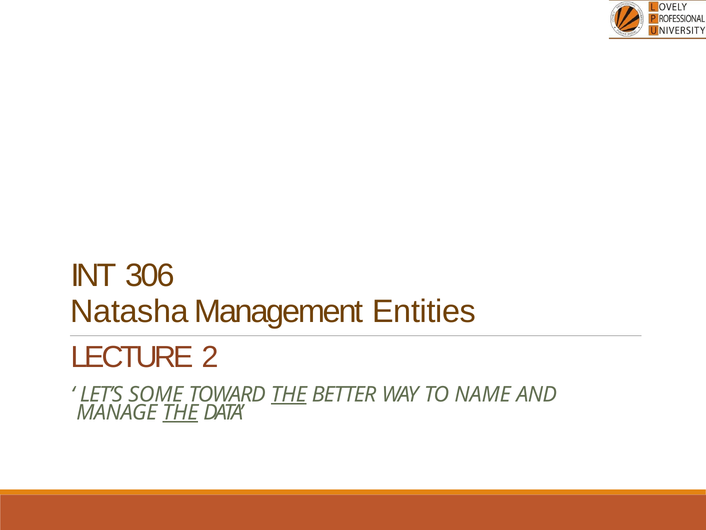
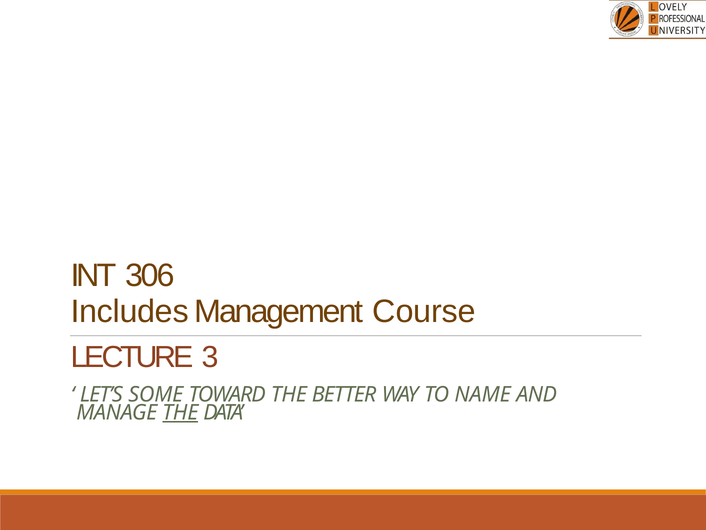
Natasha: Natasha -> Includes (130, 311)
Entities: Entities -> Course (424, 311)
2: 2 -> 3 (210, 357)
THE underline: present -> none (289, 394)
